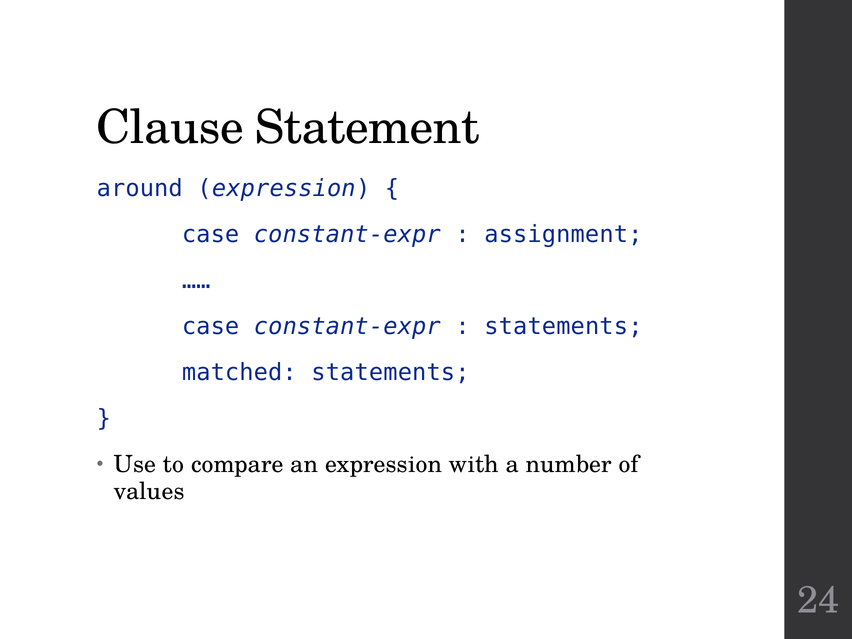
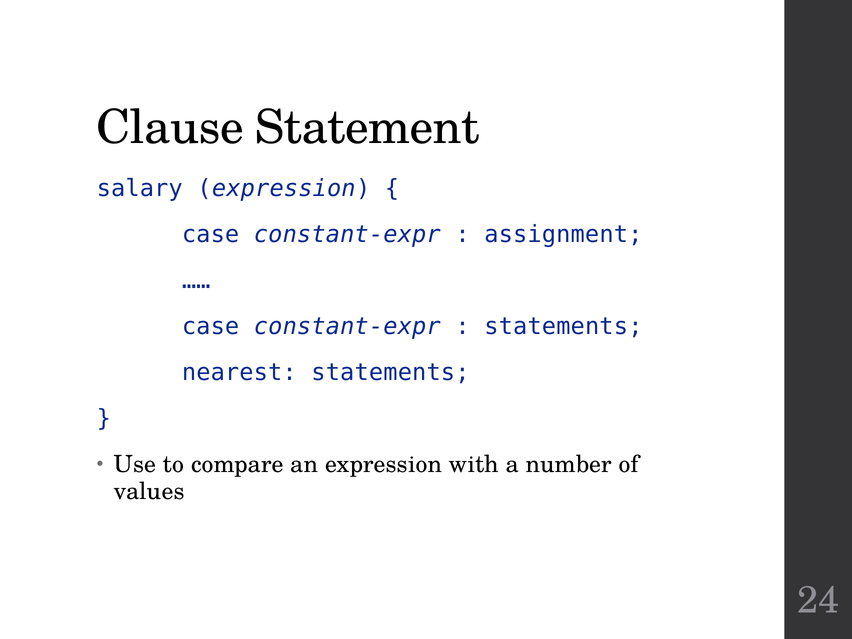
around: around -> salary (140, 188)
matched: matched -> nearest (239, 372)
